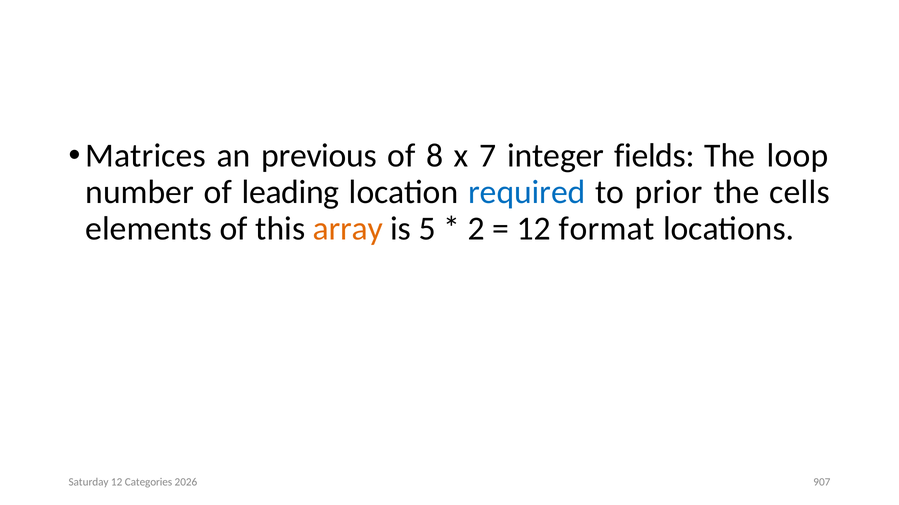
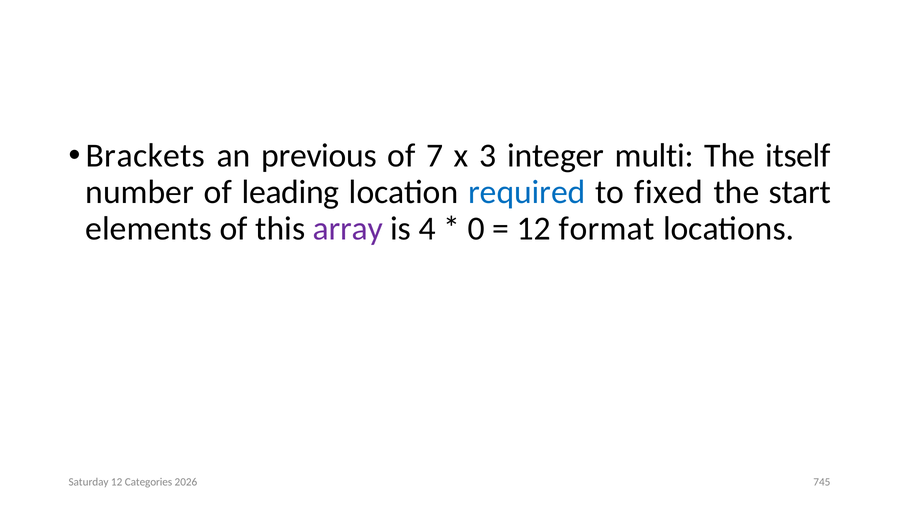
Matrices: Matrices -> Brackets (145, 156)
8: 8 -> 7 (435, 156)
7: 7 -> 3 (488, 156)
fields: fields -> multi (654, 156)
loop: loop -> itself (798, 156)
prior: prior -> fixed (669, 192)
cells: cells -> start (800, 192)
array colour: orange -> purple (348, 229)
5: 5 -> 4 (427, 229)
2: 2 -> 0 (476, 229)
907: 907 -> 745 (822, 483)
